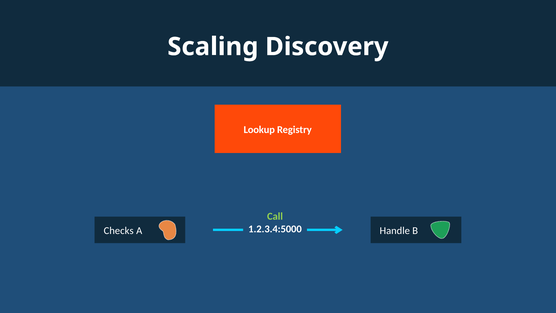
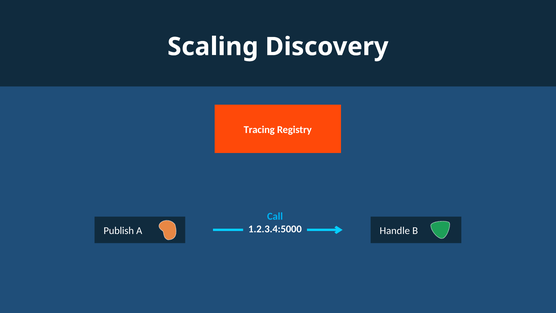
Lookup: Lookup -> Tracing (259, 130)
Call colour: light green -> light blue (275, 216)
Checks: Checks -> Publish (119, 230)
